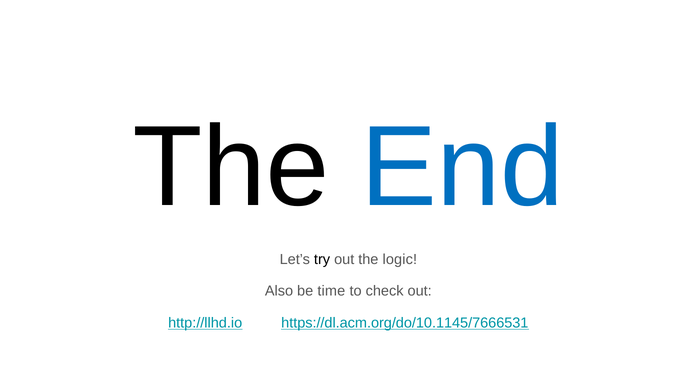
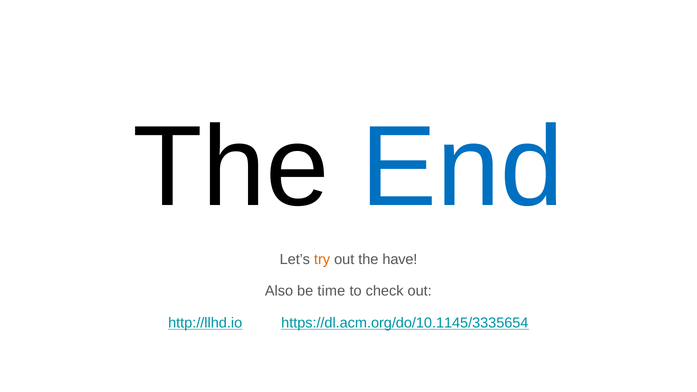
try colour: black -> orange (322, 260)
logic: logic -> have (400, 260)
https://dl.acm.org/do/10.1145/7666531: https://dl.acm.org/do/10.1145/7666531 -> https://dl.acm.org/do/10.1145/3335654 (405, 323)
